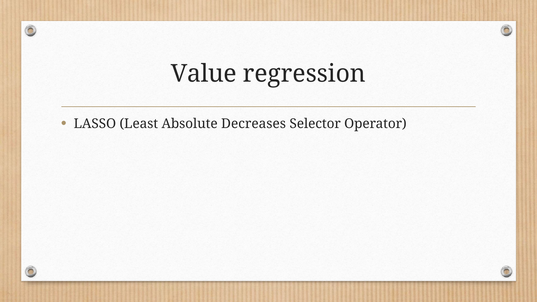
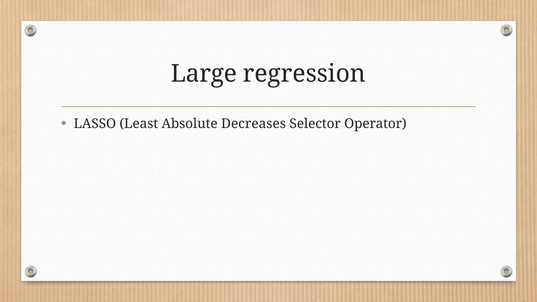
Value: Value -> Large (204, 74)
